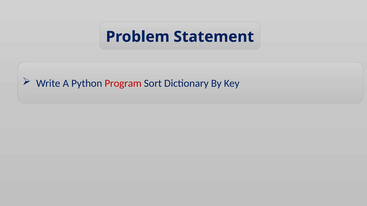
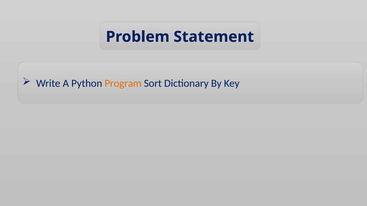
Program colour: red -> orange (123, 84)
